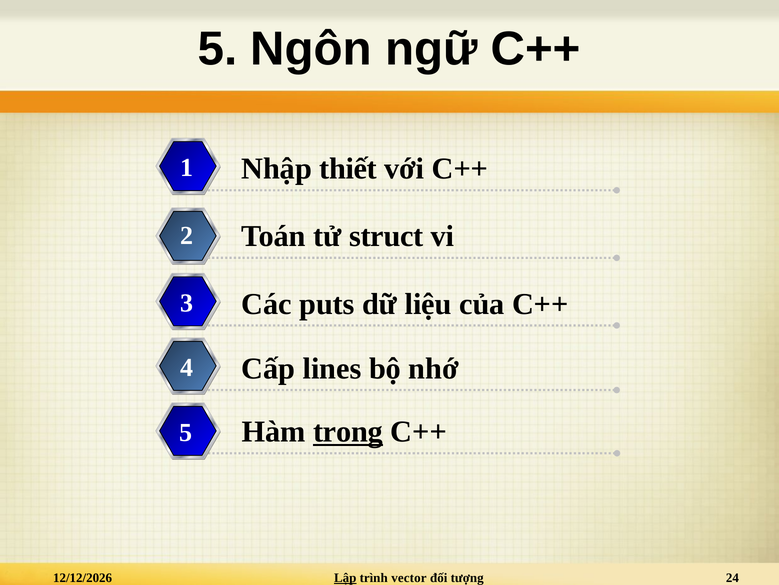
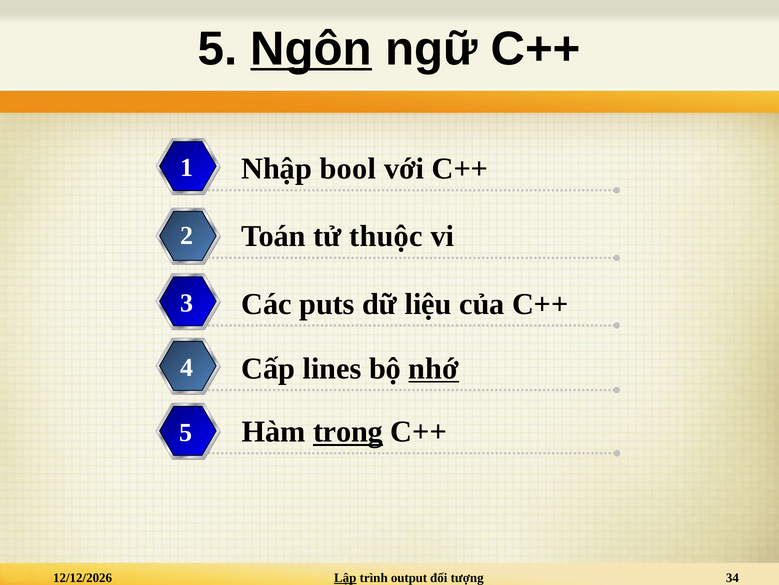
Ngôn underline: none -> present (311, 49)
thiết: thiết -> bool (348, 169)
struct: struct -> thuộc (386, 236)
nhớ underline: none -> present (434, 368)
vector: vector -> output (409, 577)
24: 24 -> 34 (732, 577)
